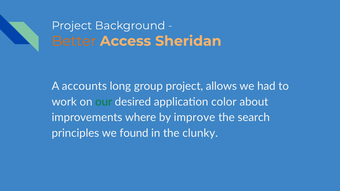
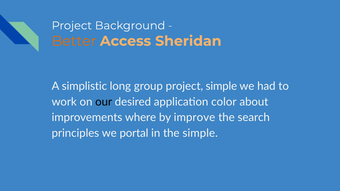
accounts: accounts -> simplistic (84, 86)
project allows: allows -> simple (221, 86)
our colour: green -> black (104, 102)
found: found -> portal (134, 133)
the clunky: clunky -> simple (200, 133)
